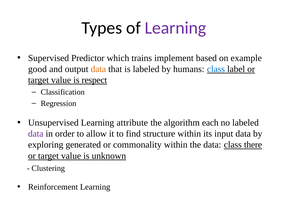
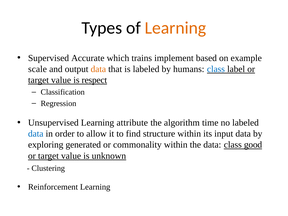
Learning colour: purple -> orange (175, 28)
Predictor: Predictor -> Accurate (88, 58)
good: good -> scale (37, 69)
each: each -> time (210, 123)
data colour: purple -> blue (36, 134)
there: there -> good (253, 145)
